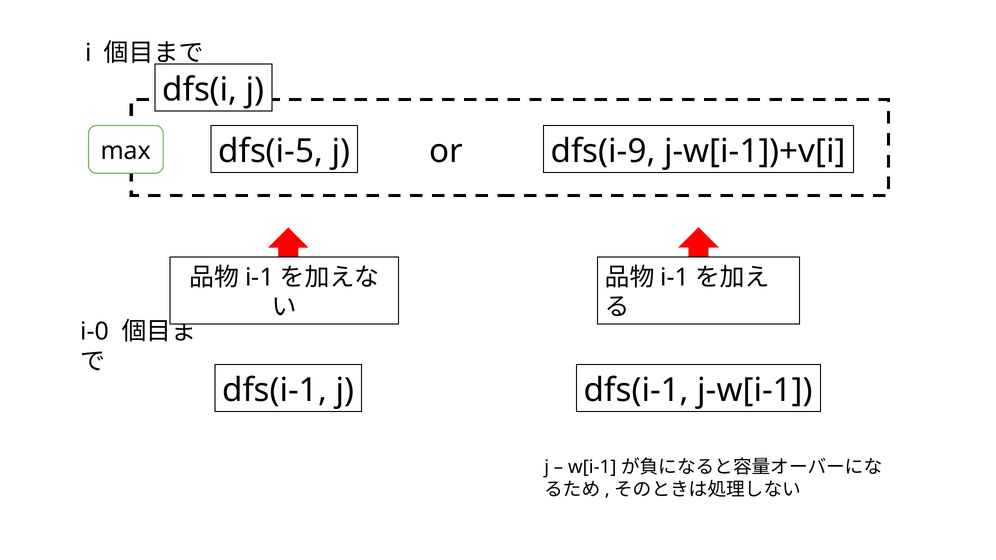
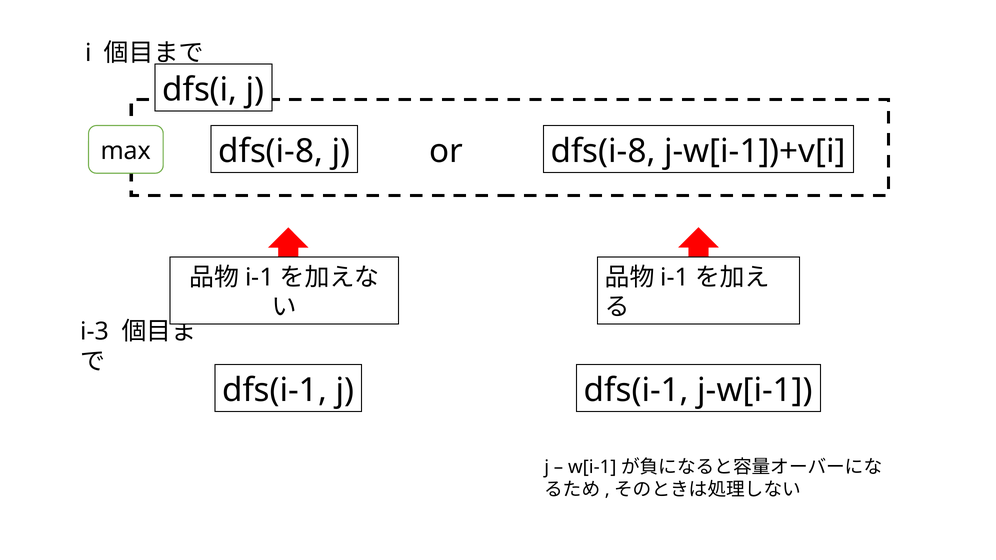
dfs(i-5: dfs(i-5 -> dfs(i-8 (271, 152)
dfs(i-9: dfs(i-9 -> dfs(i-8 (603, 152)
i-0: i-0 -> i-3 (95, 332)
